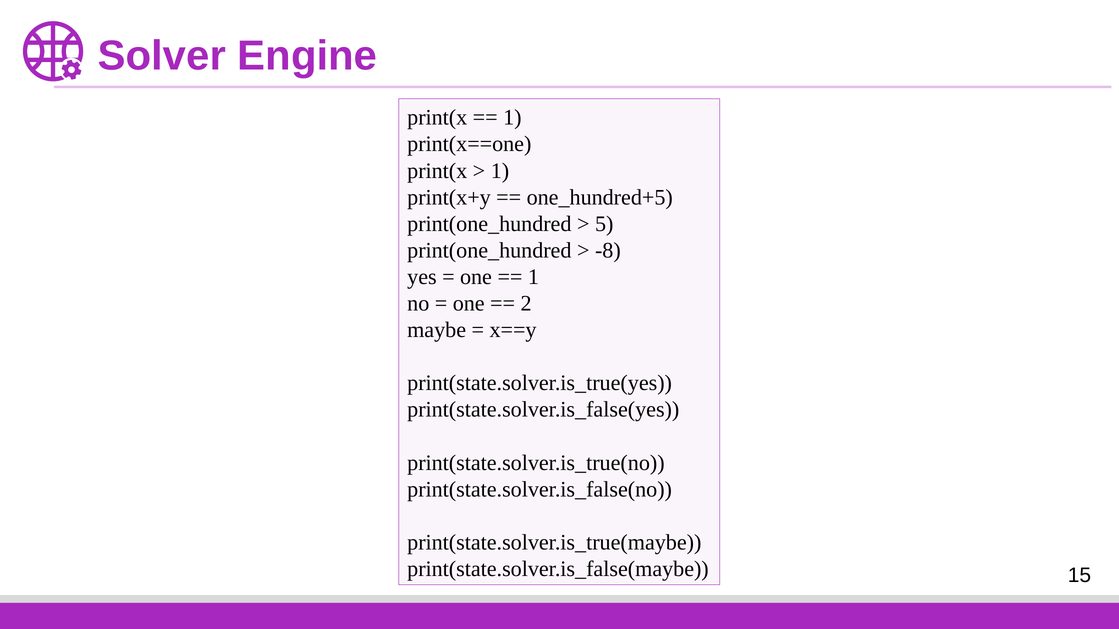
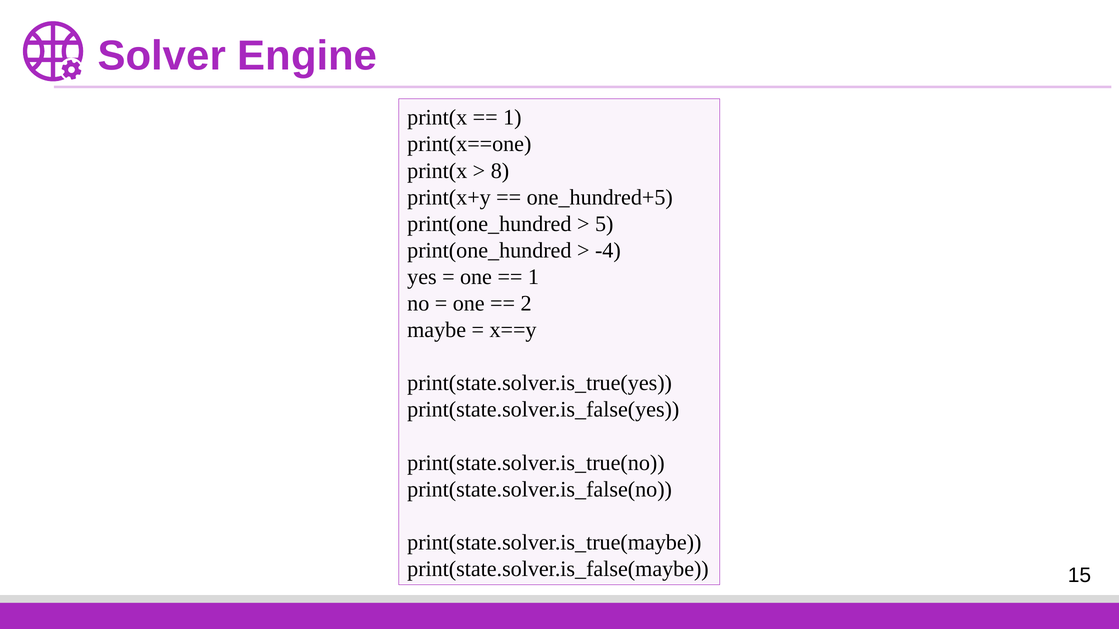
1: 1 -> 8 (500, 171)
-8: -8 -> -4 (608, 251)
